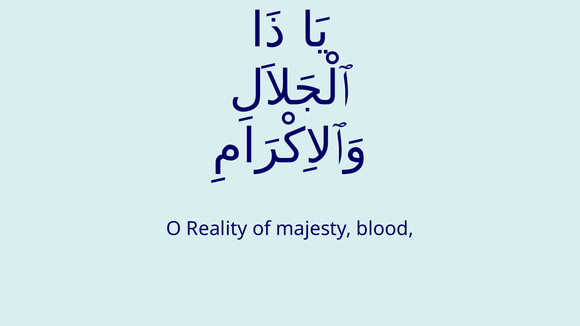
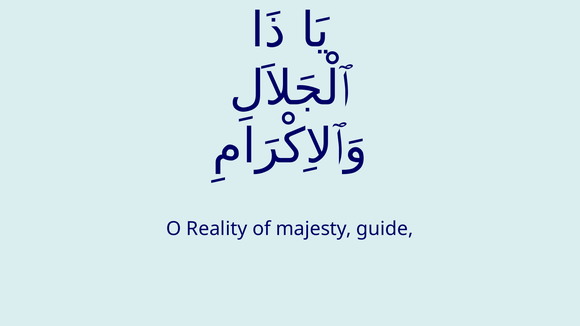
blood: blood -> guide (385, 229)
